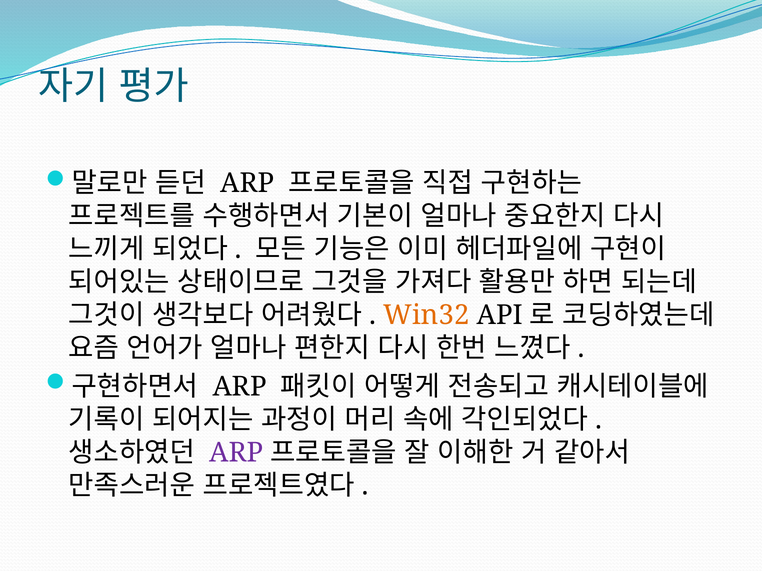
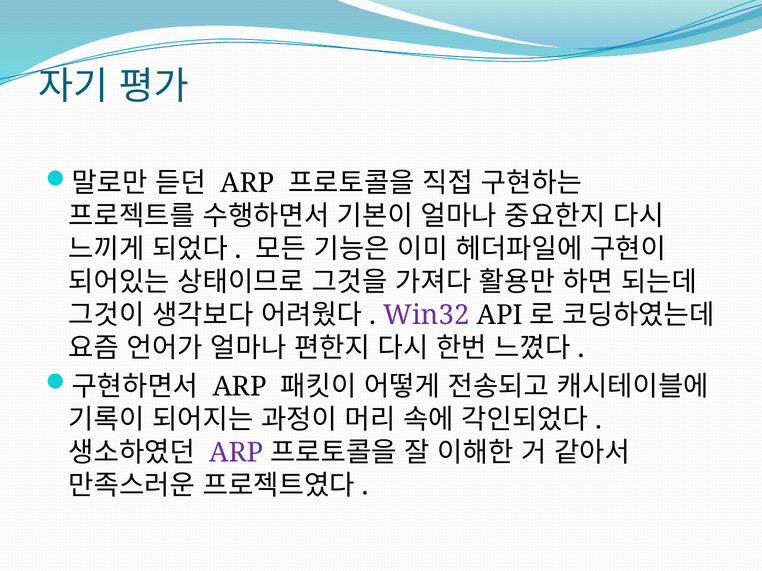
Win32 colour: orange -> purple (426, 315)
